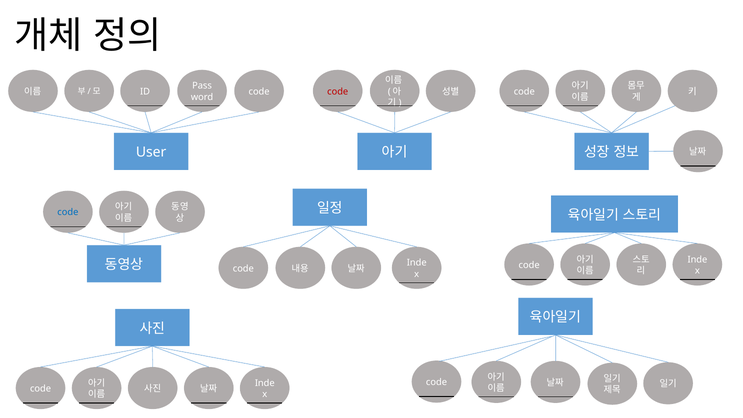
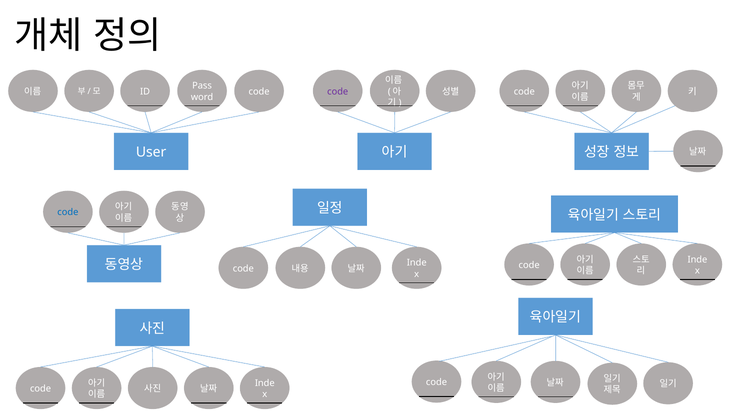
code colour: red -> purple (338, 91)
